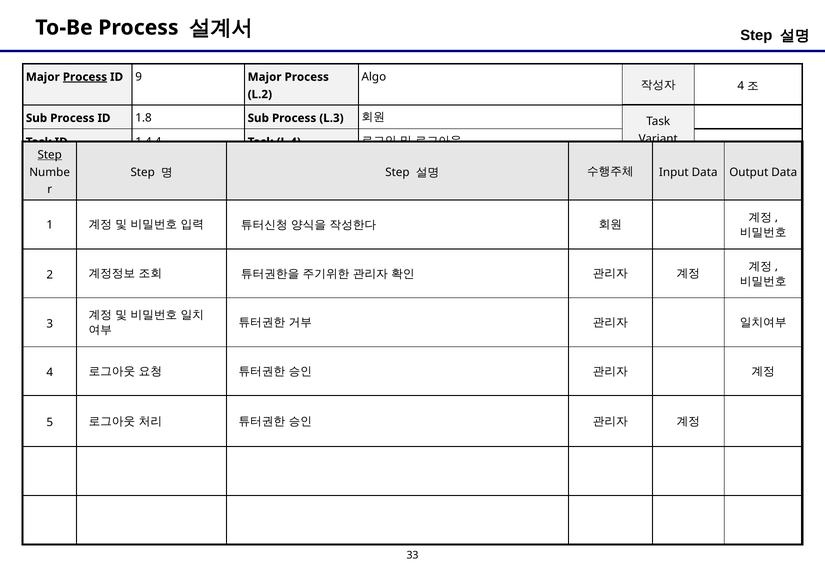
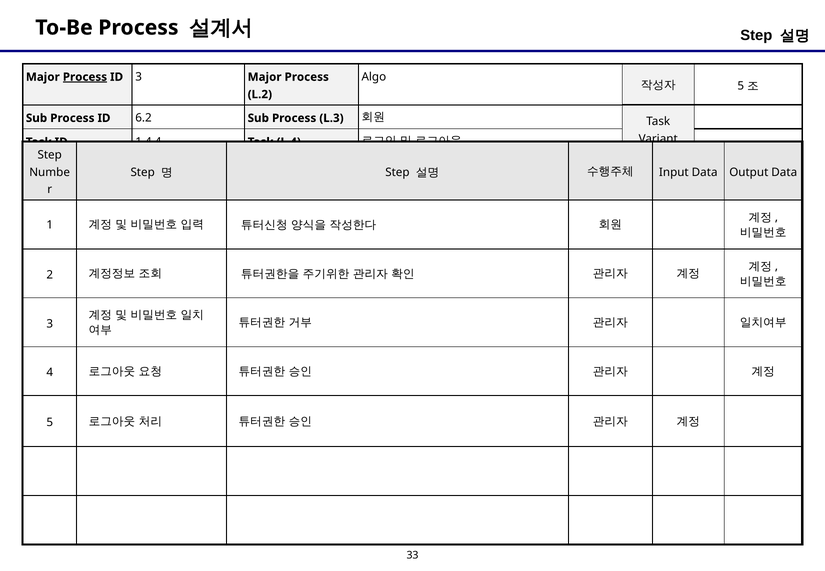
ID 9: 9 -> 3 (139, 77)
4: 4 -> 5 (741, 86)
1.8: 1.8 -> 6.2 (144, 118)
Step underline: present -> none (50, 155)
